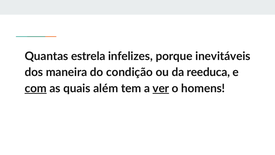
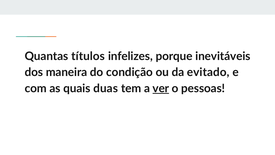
estrela: estrela -> títulos (88, 56)
reeduca: reeduca -> evitado (208, 72)
com underline: present -> none (36, 88)
além: além -> duas (106, 88)
homens: homens -> pessoas (203, 88)
